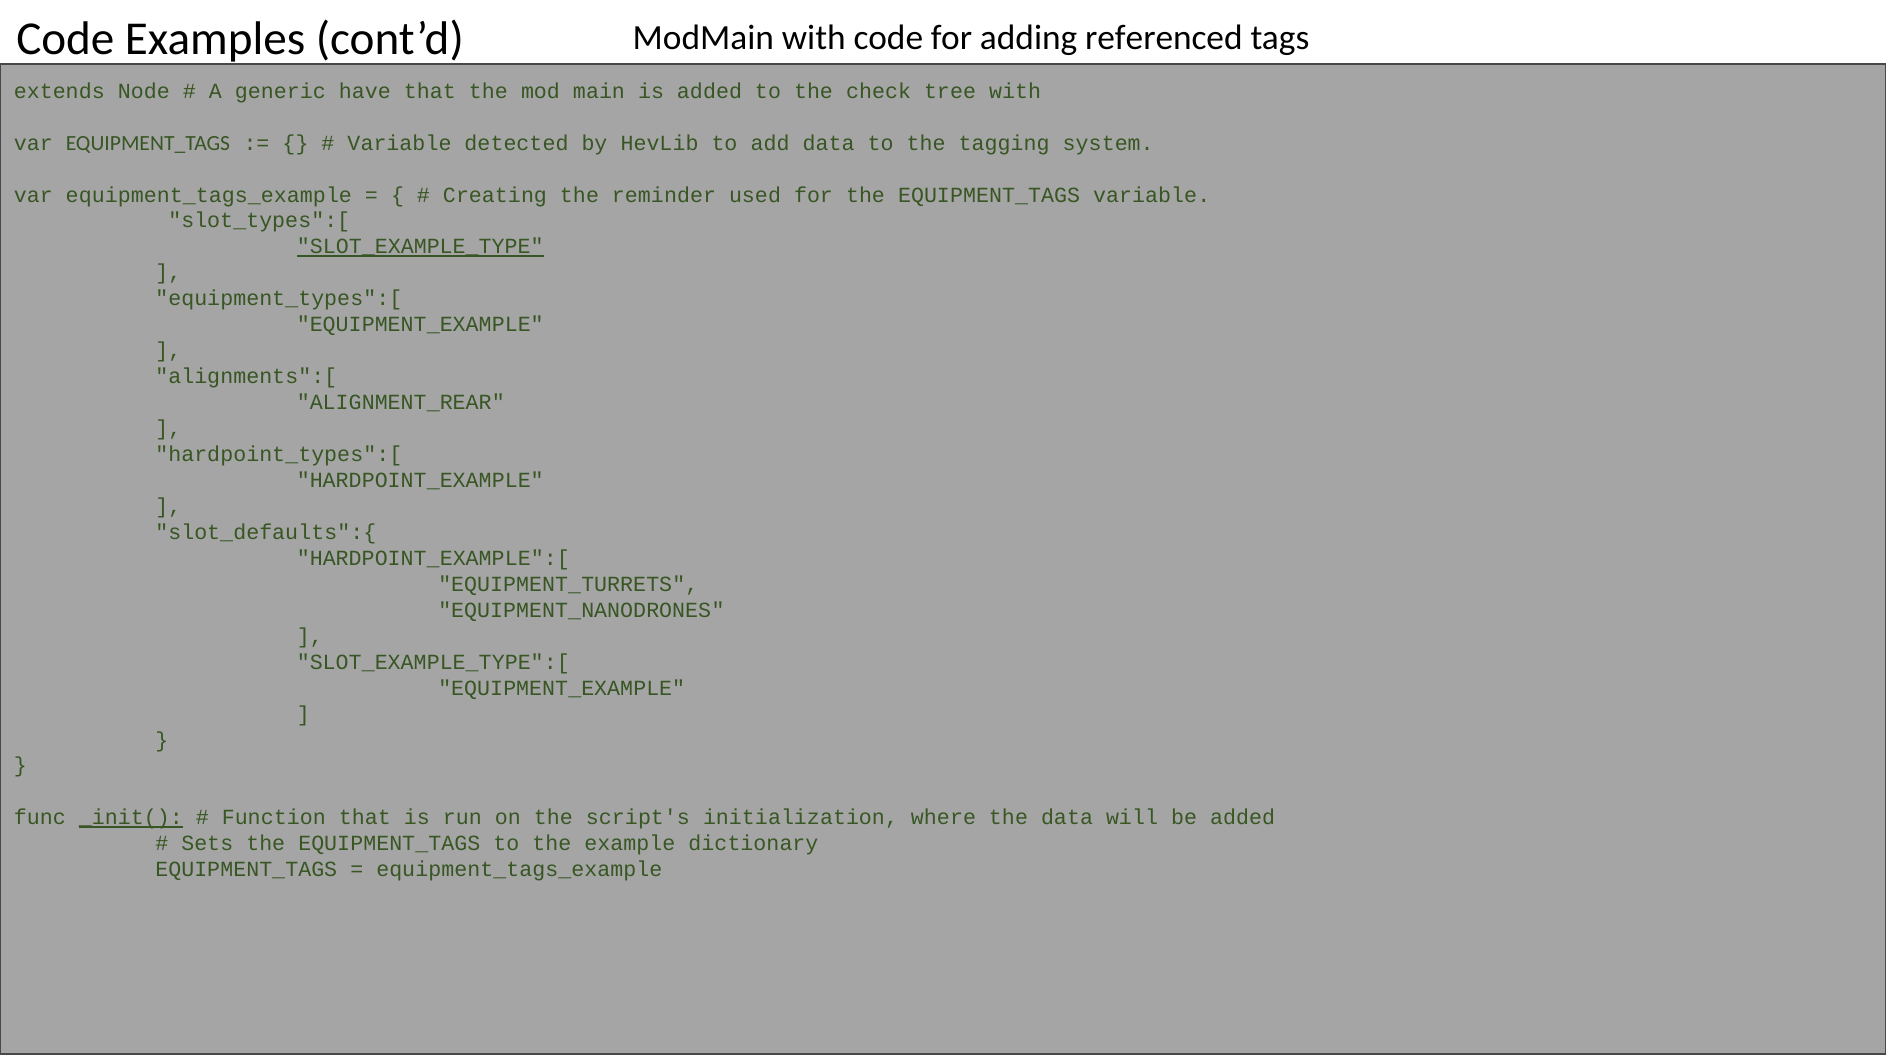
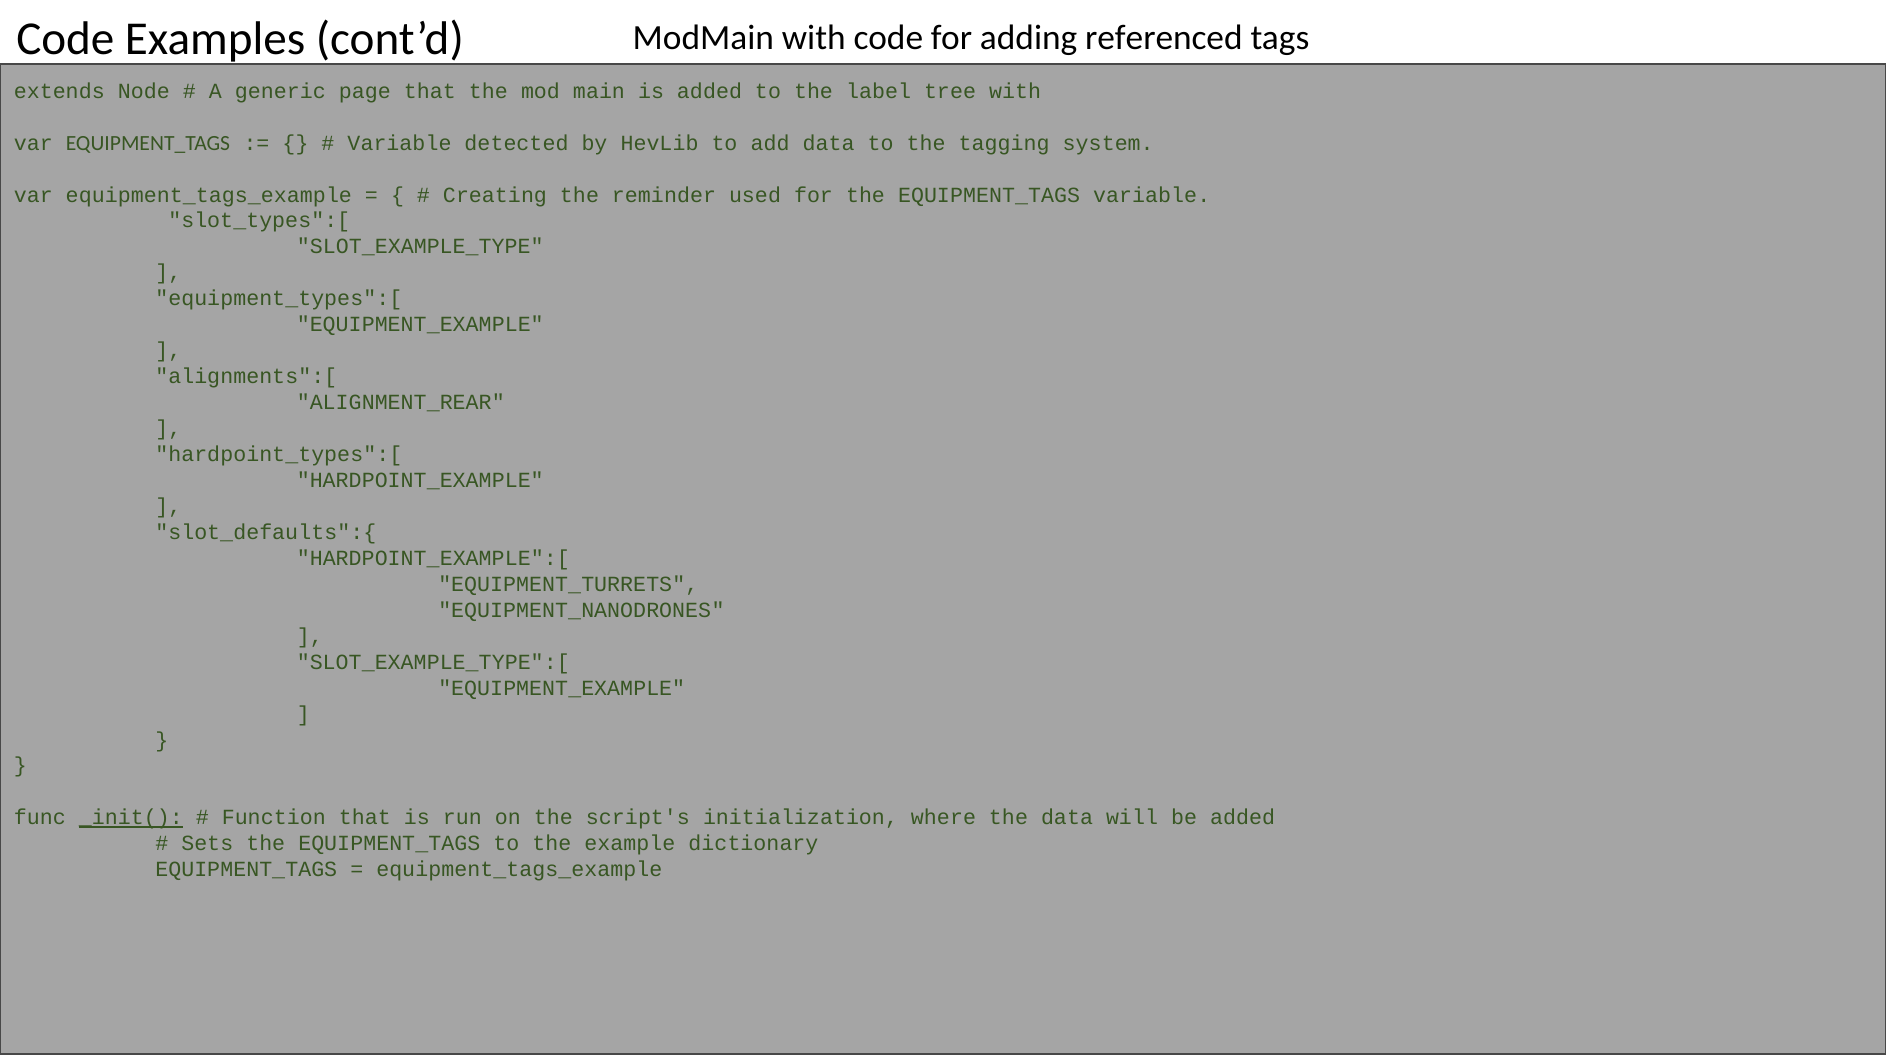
have: have -> page (365, 91)
check: check -> label (879, 91)
SLOT_EXAMPLE_TYPE underline: present -> none (420, 247)
